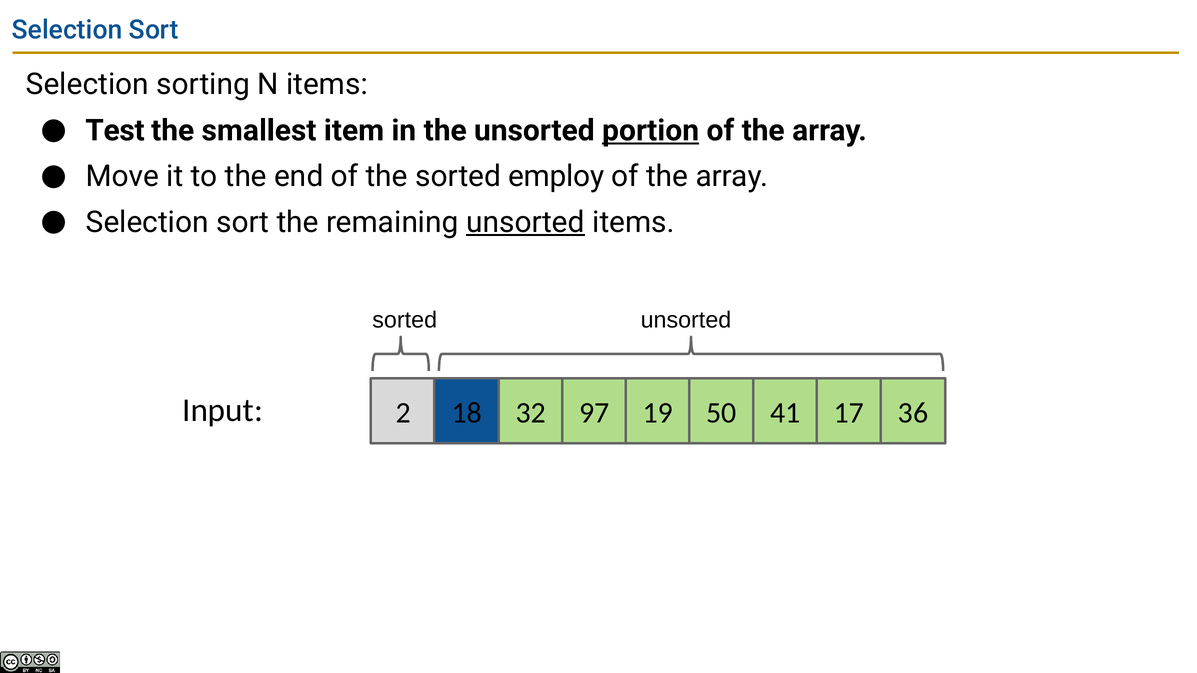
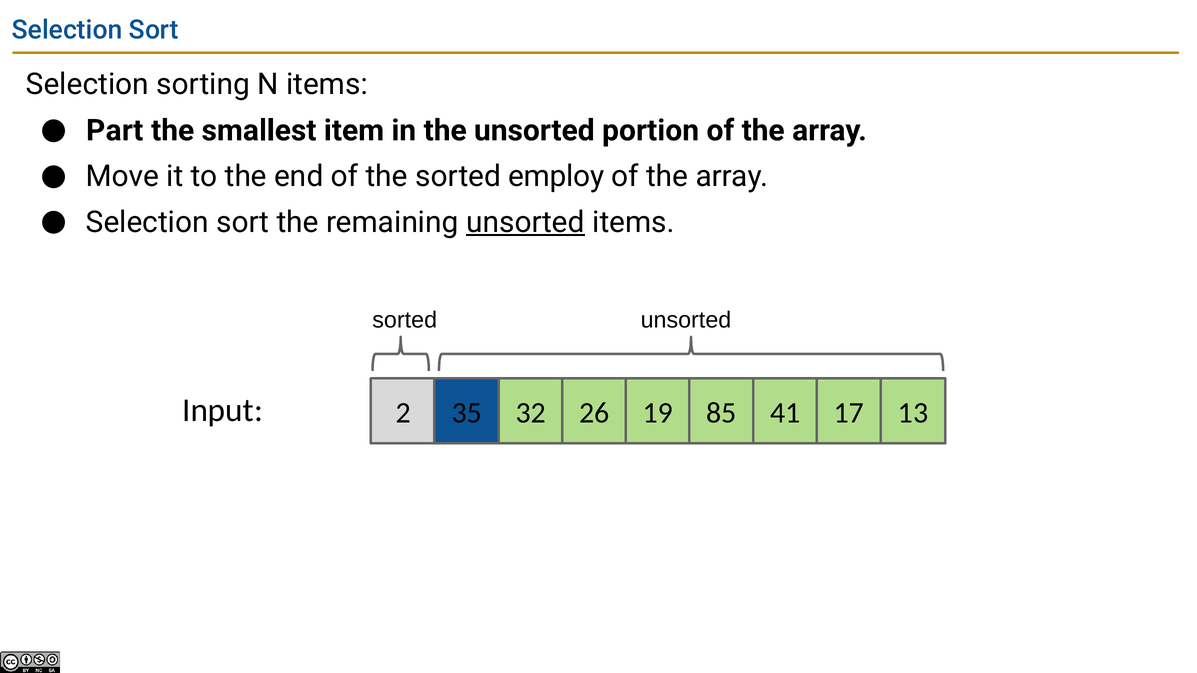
Test: Test -> Part (115, 131)
portion underline: present -> none (651, 131)
18: 18 -> 35 (467, 413)
97: 97 -> 26 (594, 413)
50: 50 -> 85 (721, 413)
36: 36 -> 13 (913, 413)
